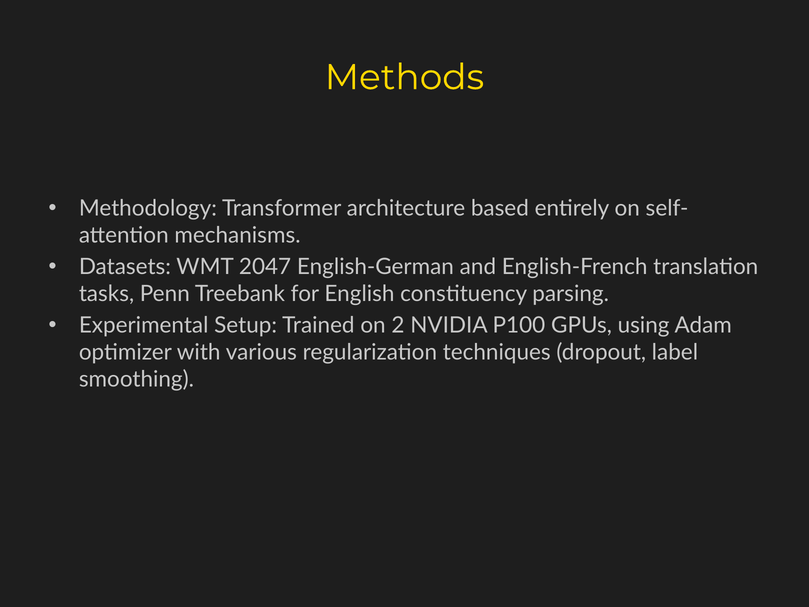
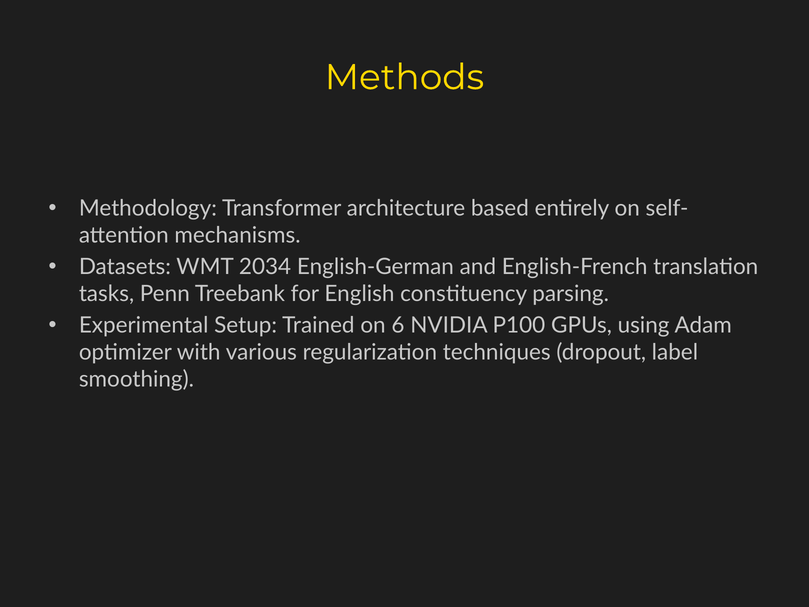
2047: 2047 -> 2034 (265, 267)
2: 2 -> 6 (398, 325)
